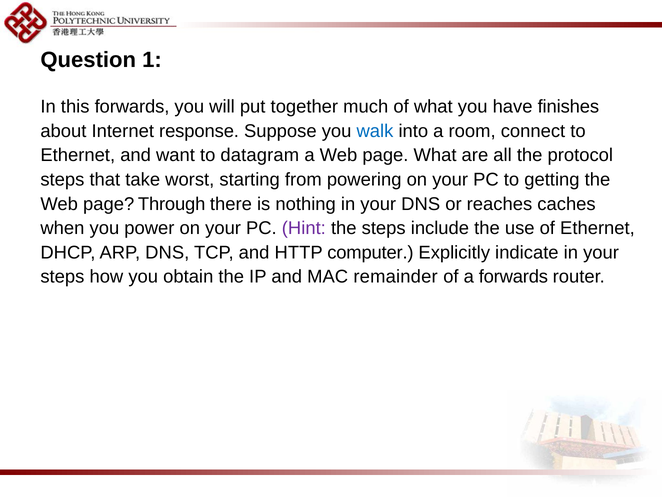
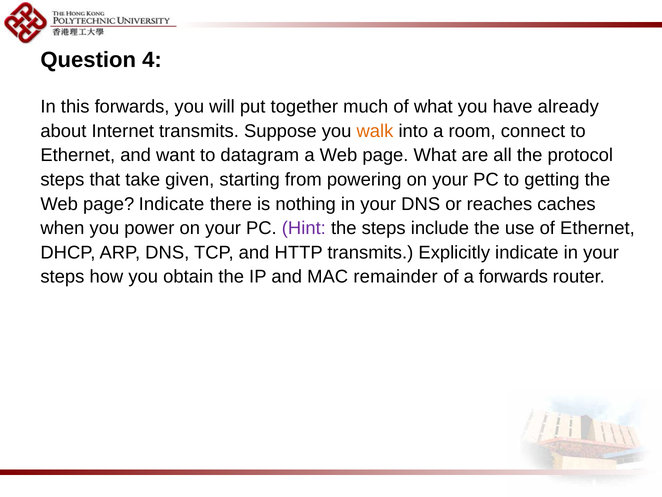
1: 1 -> 4 (152, 60)
finishes: finishes -> already (568, 107)
Internet response: response -> transmits (199, 131)
walk colour: blue -> orange (375, 131)
worst: worst -> given (190, 180)
page Through: Through -> Indicate (171, 204)
HTTP computer: computer -> transmits (370, 252)
